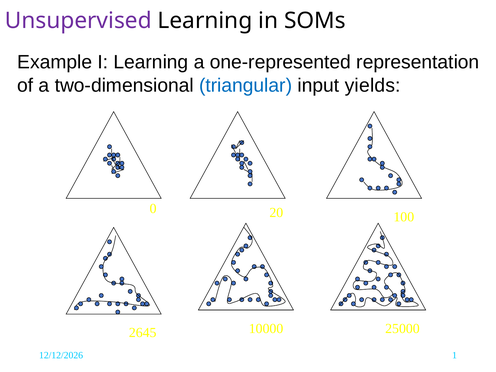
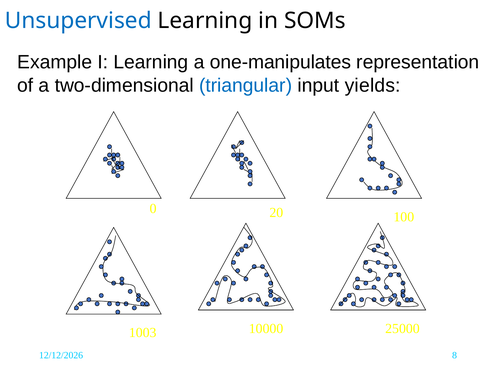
Unsupervised colour: purple -> blue (78, 21)
one-represented: one-represented -> one-manipulates (280, 62)
2645: 2645 -> 1003 (143, 333)
1: 1 -> 8 (455, 355)
